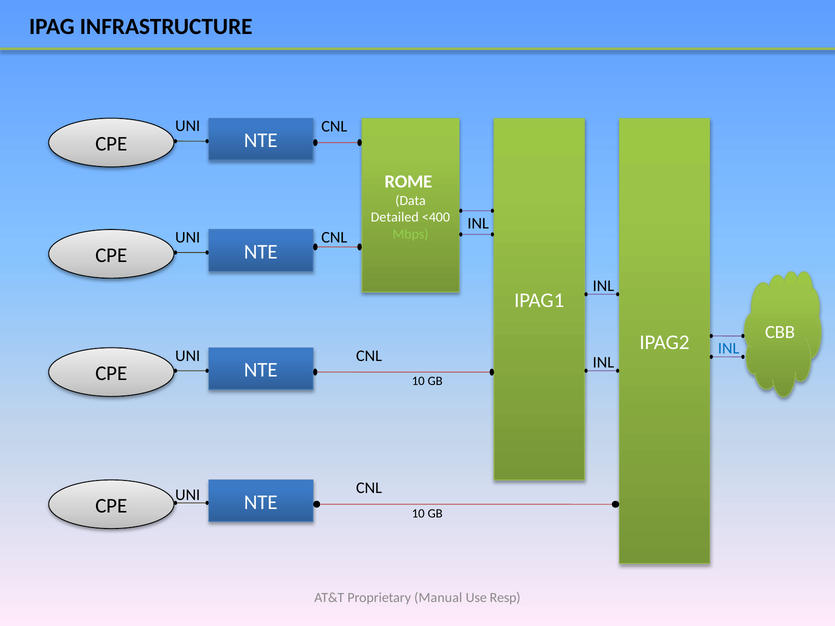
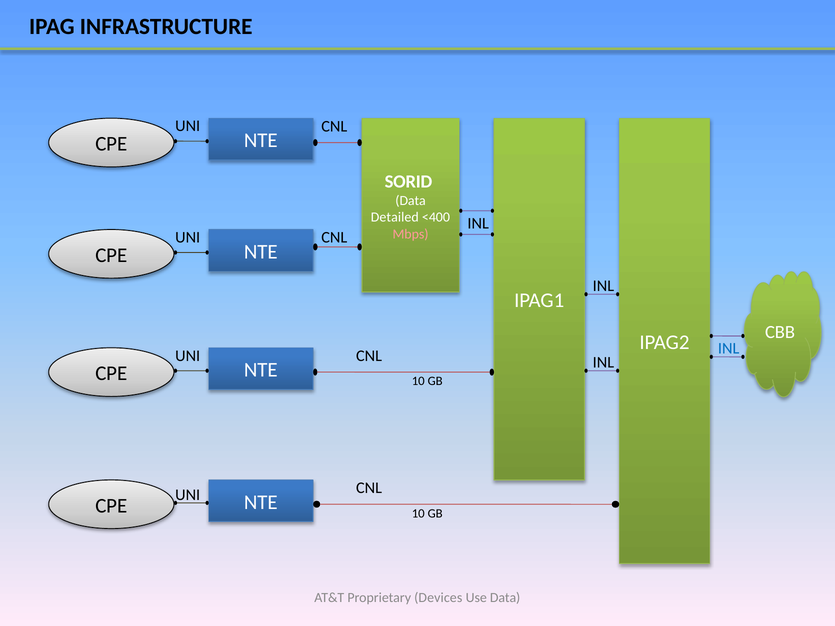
ROME: ROME -> SORID (408, 181)
Mbps colour: light green -> pink (411, 234)
Manual: Manual -> Devices (438, 598)
Use Resp: Resp -> Data (505, 598)
